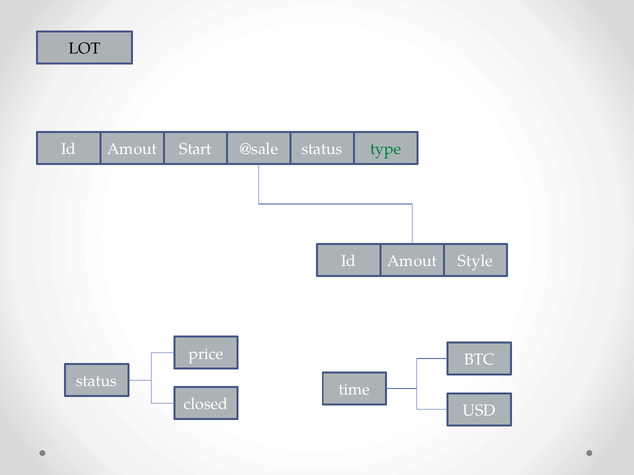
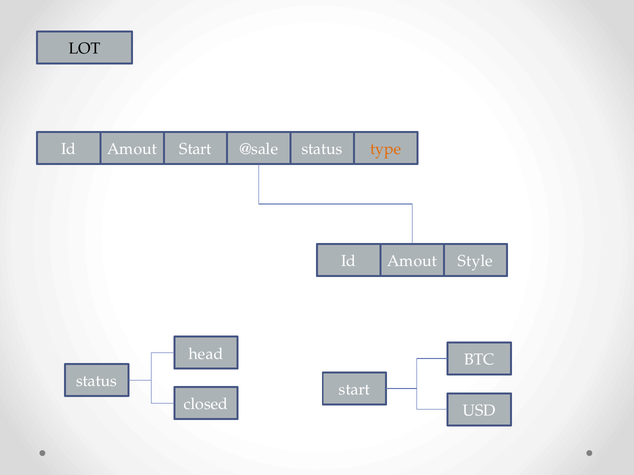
type colour: green -> orange (386, 149)
price: price -> head (206, 354)
time: time -> start (354, 390)
